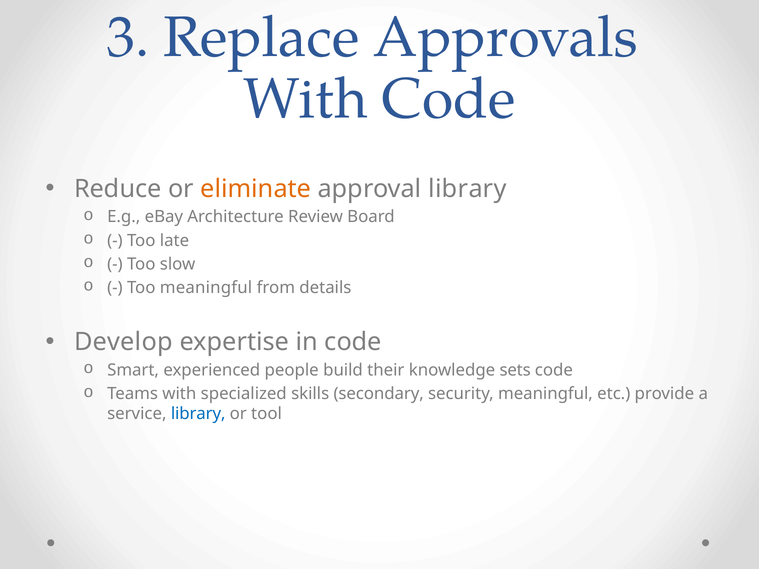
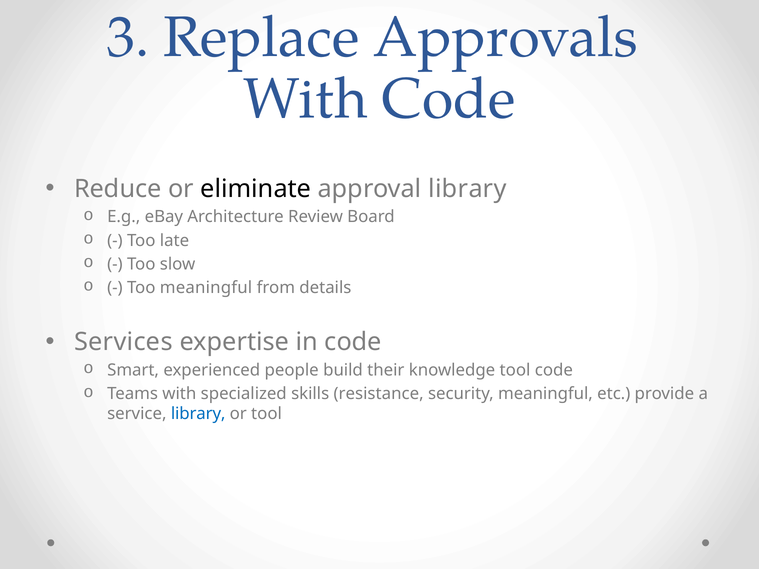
eliminate colour: orange -> black (256, 189)
Develop: Develop -> Services (123, 342)
knowledge sets: sets -> tool (515, 370)
secondary: secondary -> resistance (379, 394)
